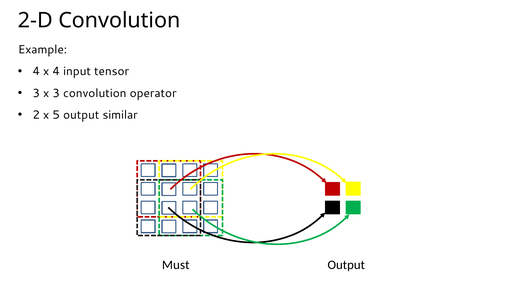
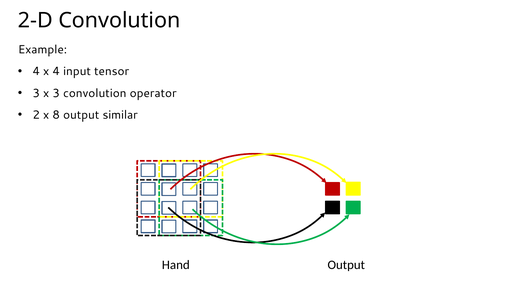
5: 5 -> 8 (56, 115)
Must: Must -> Hand (176, 265)
